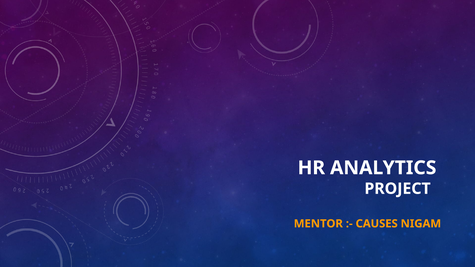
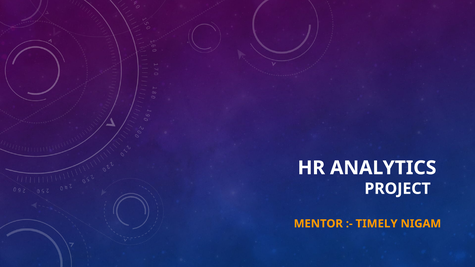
CAUSES: CAUSES -> TIMELY (377, 224)
